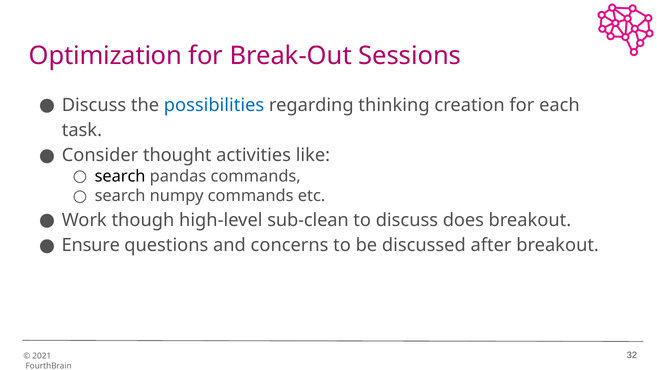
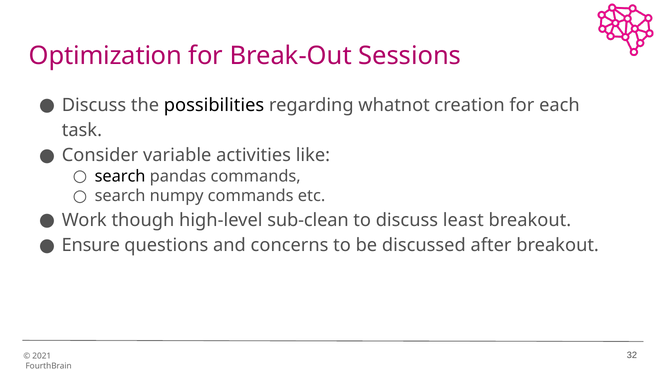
possibilities colour: blue -> black (214, 105)
thinking: thinking -> whatnot (394, 105)
thought: thought -> variable (177, 155)
does: does -> least (463, 220)
